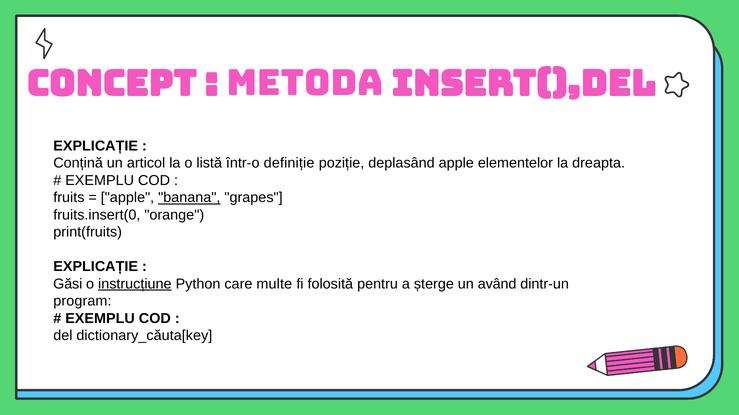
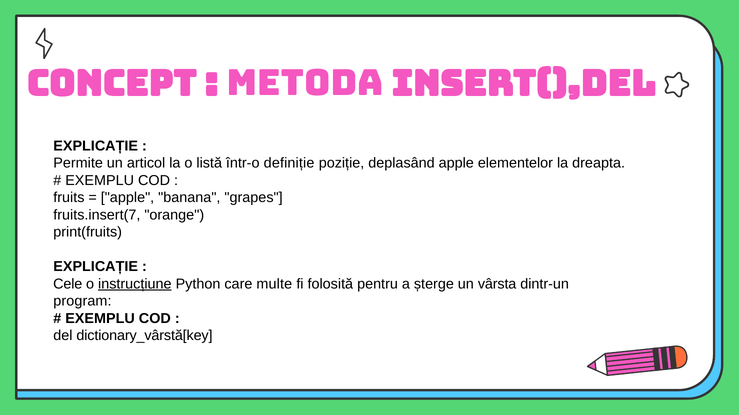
Conțină: Conțină -> Permite (78, 164)
banana underline: present -> none (189, 198)
fruits.insert(0: fruits.insert(0 -> fruits.insert(7 (97, 215)
Găsi: Găsi -> Cele (68, 284)
având: având -> vârsta (497, 284)
dictionary_căuta[key: dictionary_căuta[key -> dictionary_vârstă[key (144, 336)
